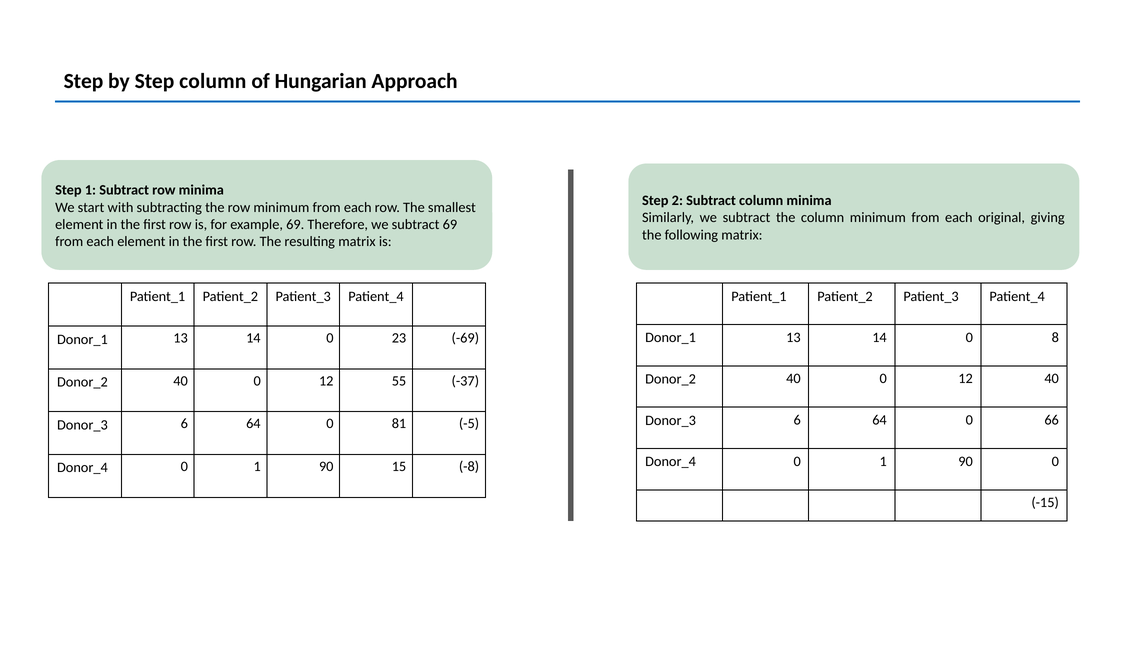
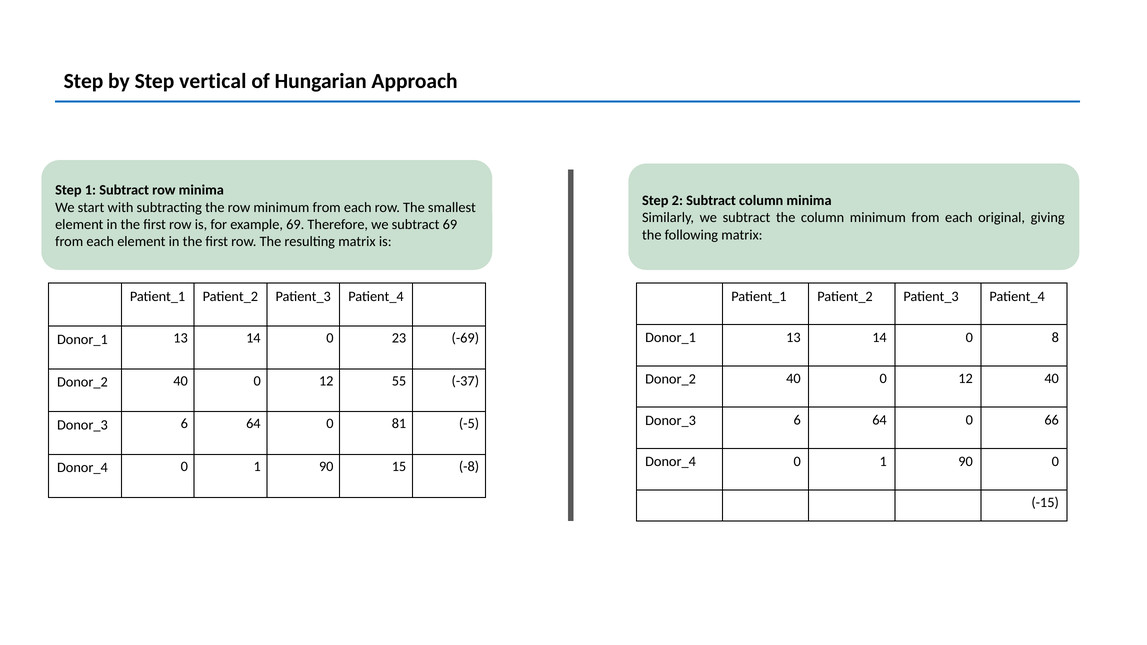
Step column: column -> vertical (213, 81)
